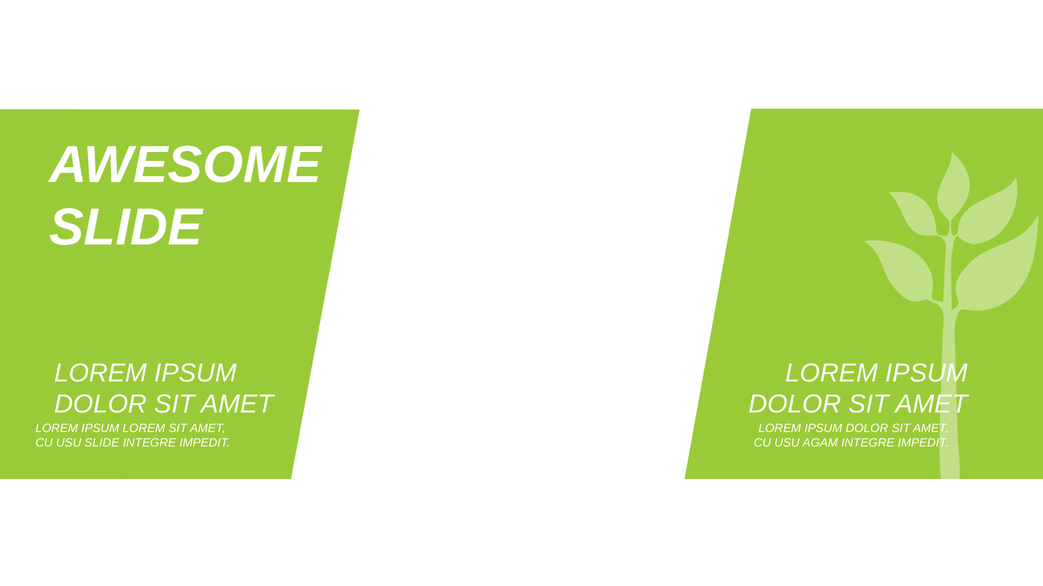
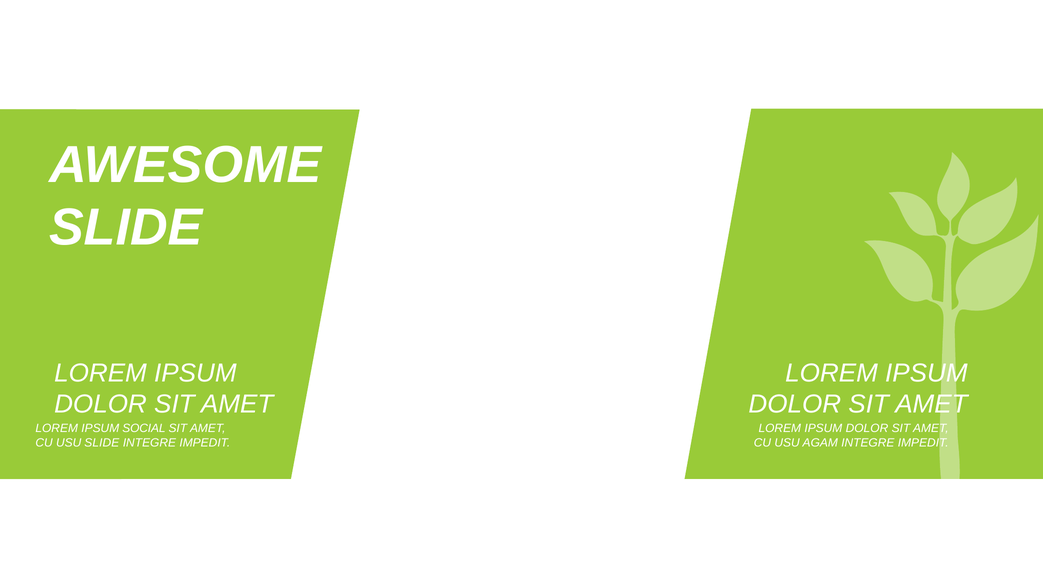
IPSUM LOREM: LOREM -> SOCIAL (144, 429)
